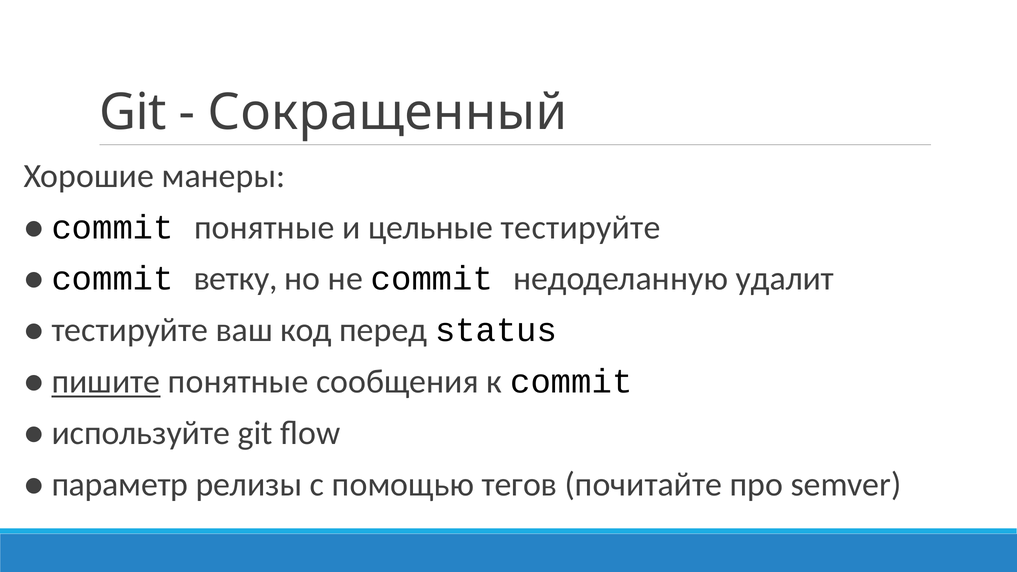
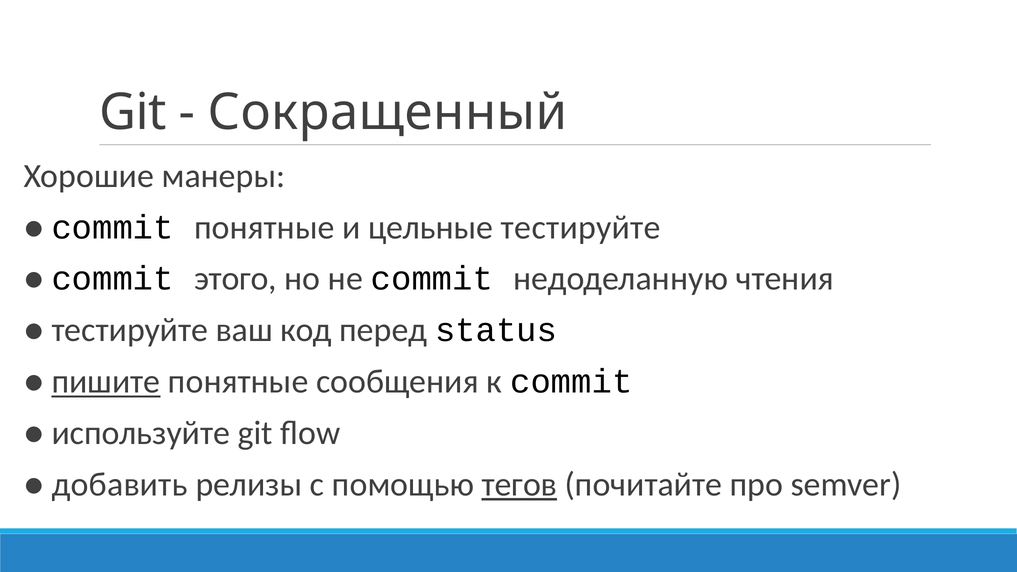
ветку: ветку -> этого (236, 279)
удалит: удалит -> чтения (785, 279)
параметр: параметр -> добавить (120, 485)
тегов underline: none -> present (519, 485)
